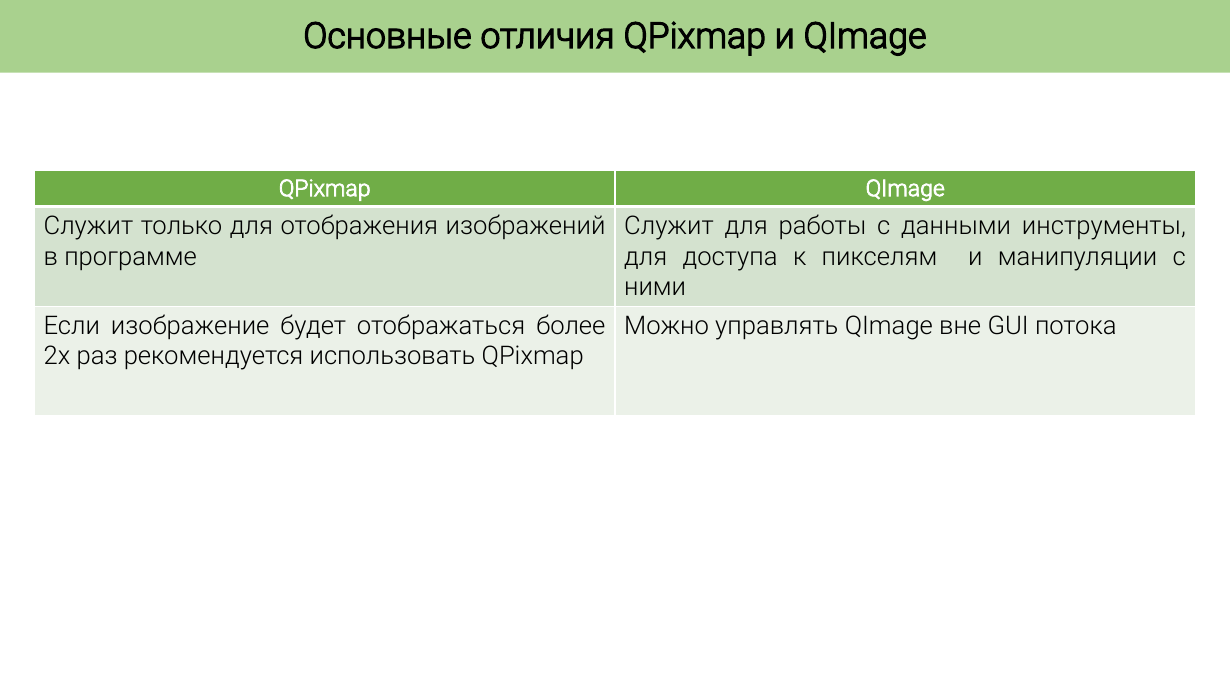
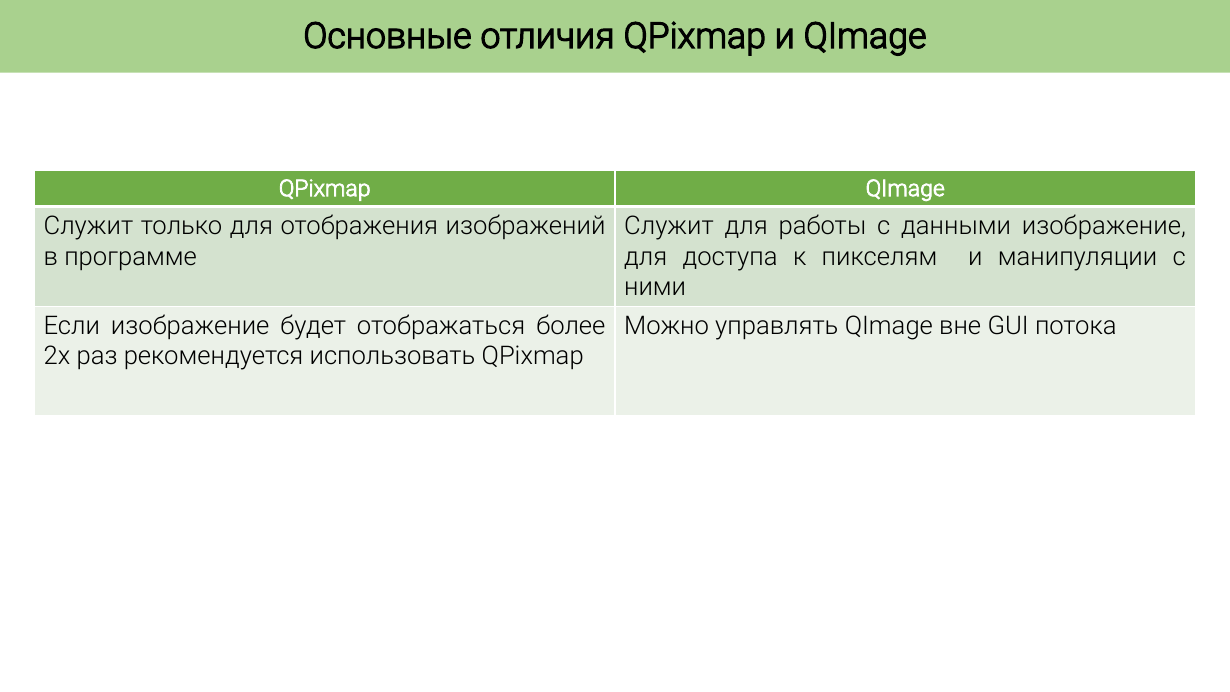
данными инструменты: инструменты -> изображение (1104, 226)
